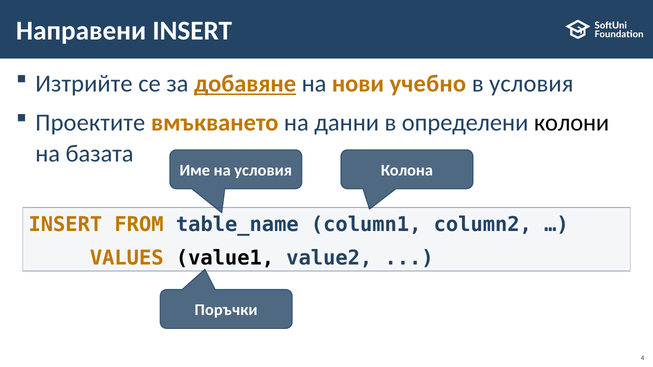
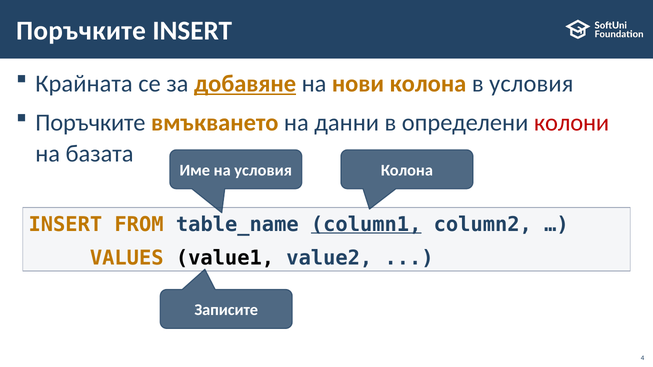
Направени: Направени -> Поръчките (81, 31)
Изтрийте: Изтрийте -> Крайната (84, 84)
нови учебно: учебно -> колона (428, 84)
Проектите: Проектите -> Поръчките (90, 123)
колони colour: black -> red (572, 123)
column1 underline: none -> present (366, 225)
Поръчки: Поръчки -> Записите (226, 310)
